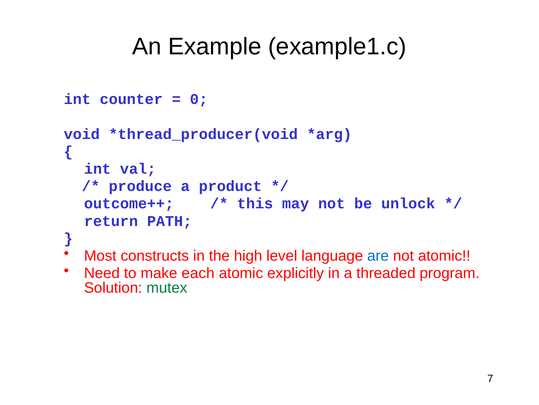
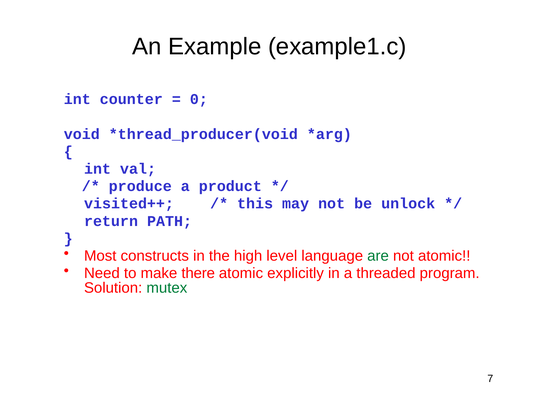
outcome++: outcome++ -> visited++ (129, 203)
are colour: blue -> green (378, 255)
each: each -> there (198, 273)
